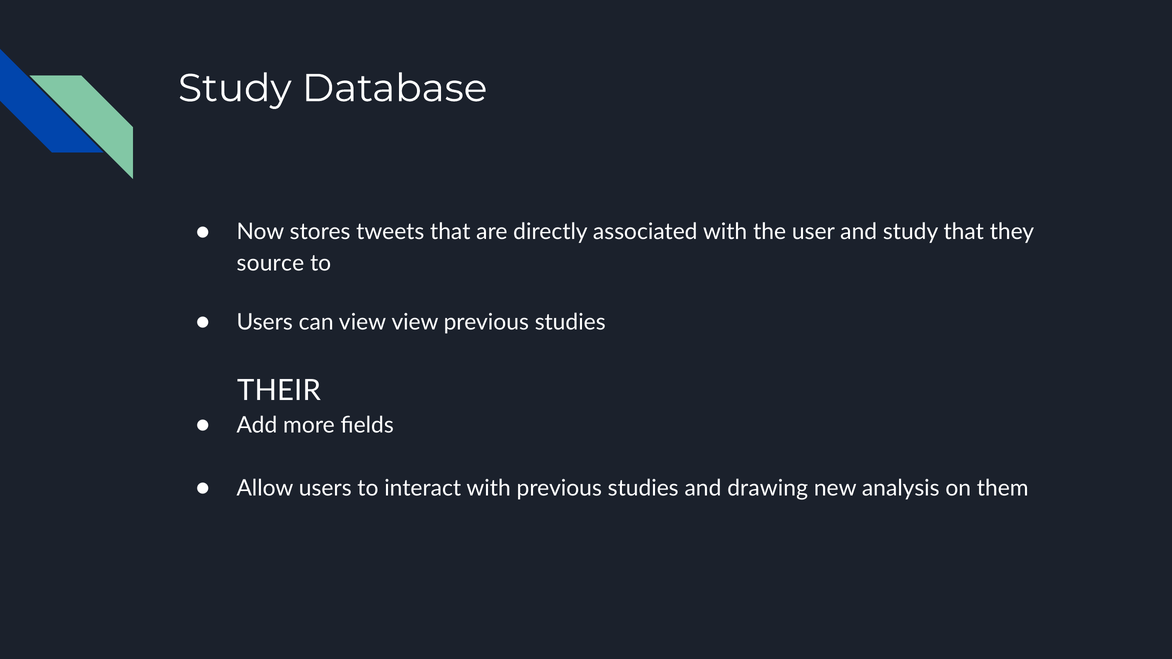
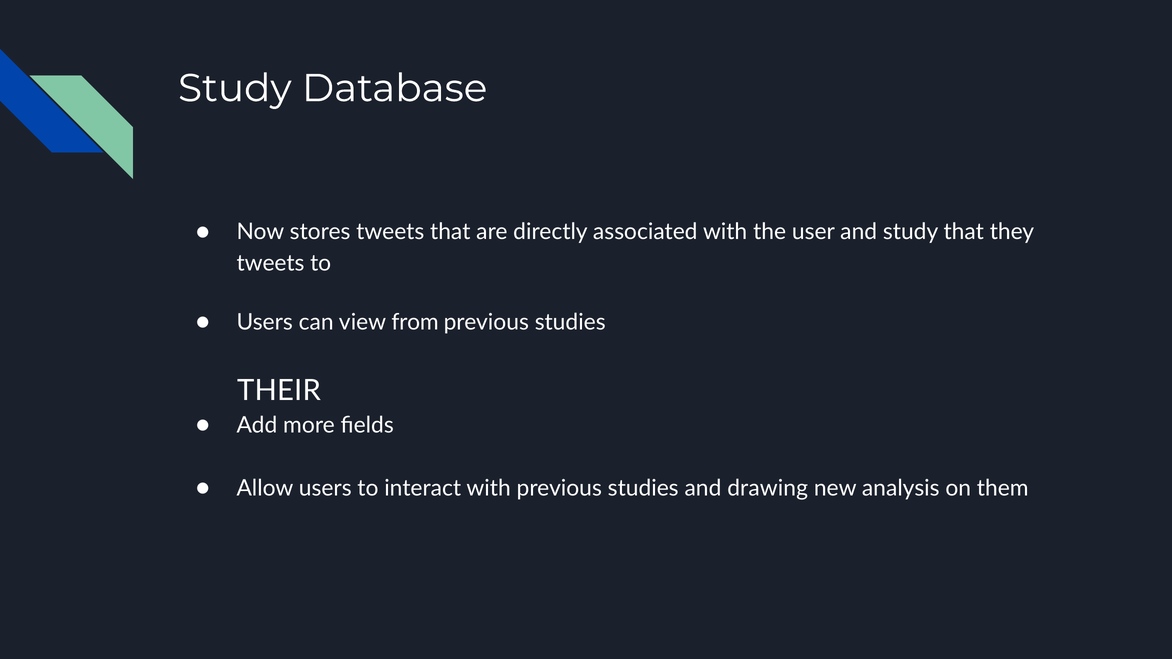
source: source -> tweets (271, 263)
view view: view -> from (415, 322)
